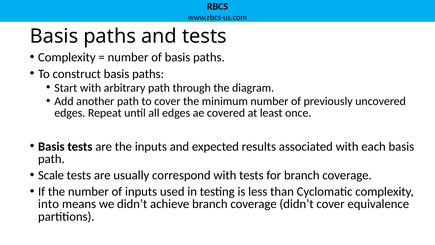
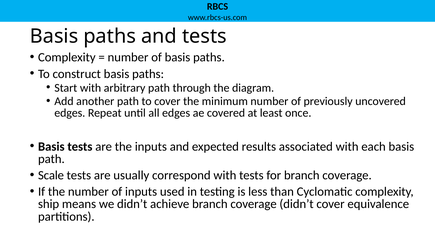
into: into -> ship (49, 204)
